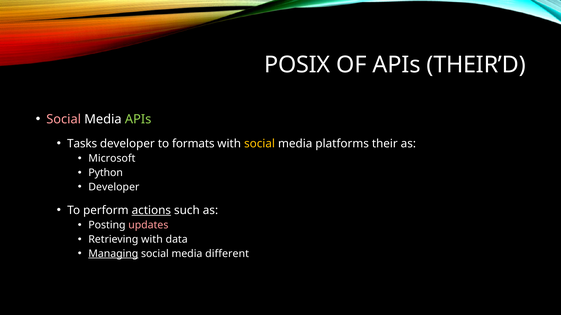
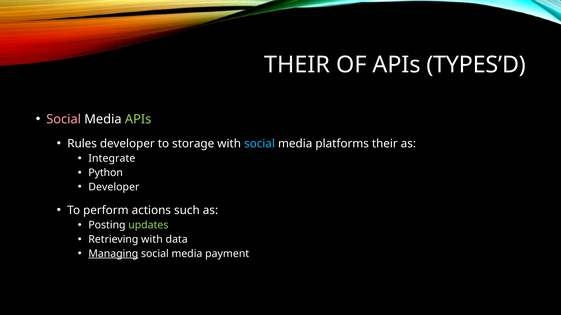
POSIX: POSIX -> THEIR (297, 65)
THEIR’D: THEIR’D -> TYPES’D (476, 65)
Tasks: Tasks -> Rules (82, 144)
formats: formats -> storage (193, 144)
social colour: yellow -> light blue (260, 144)
Microsoft: Microsoft -> Integrate (112, 159)
actions underline: present -> none (151, 211)
updates colour: pink -> light green (148, 225)
different: different -> payment (227, 254)
